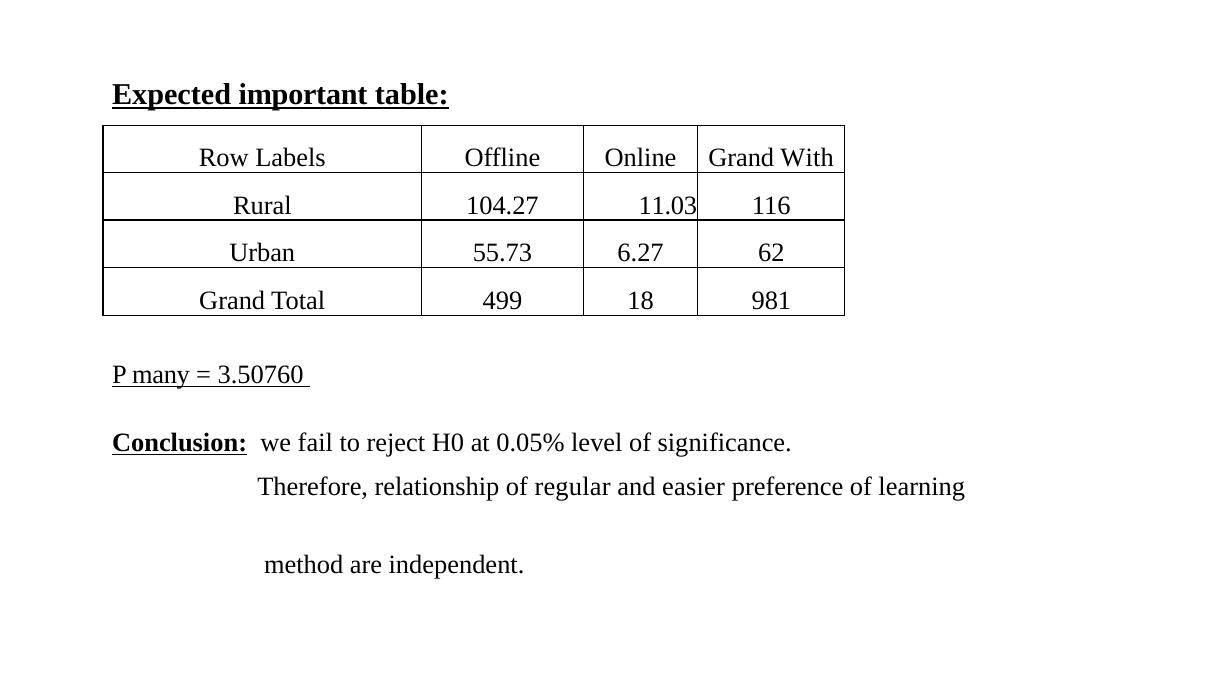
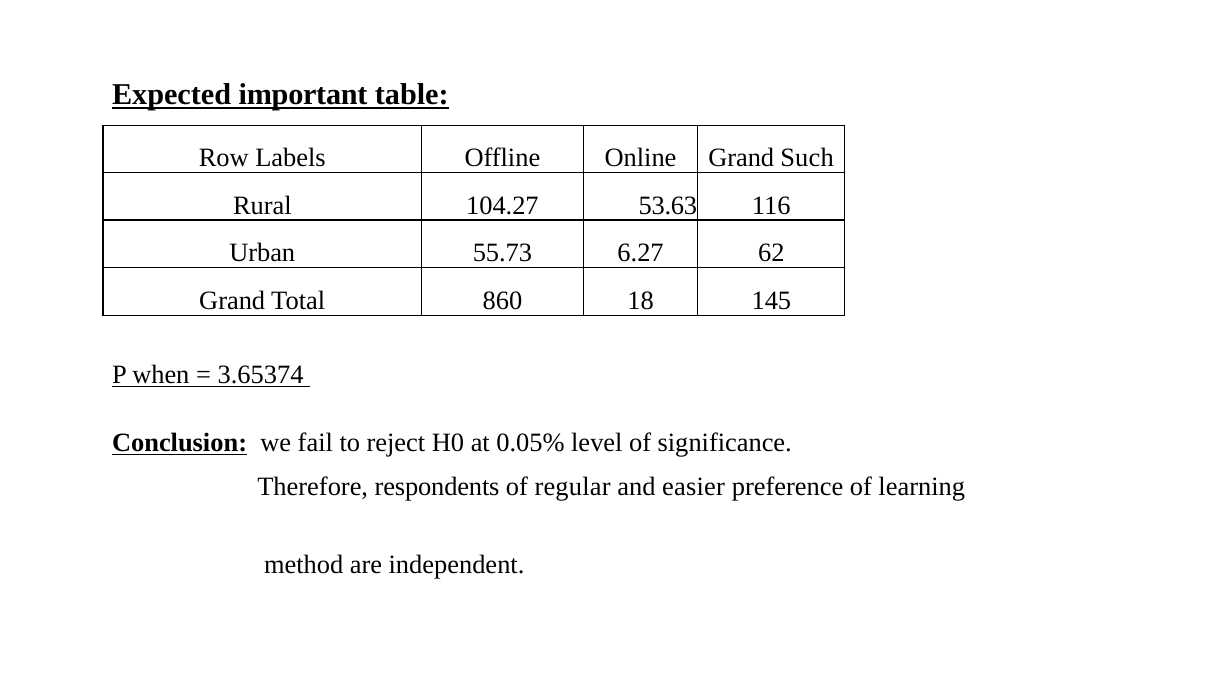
With: With -> Such (807, 158)
11.03: 11.03 -> 53.63 (668, 206)
499: 499 -> 860 (502, 301)
981: 981 -> 145 (771, 301)
many: many -> when (161, 375)
3.50760: 3.50760 -> 3.65374 (261, 375)
relationship: relationship -> respondents (437, 487)
